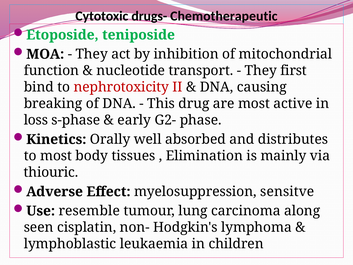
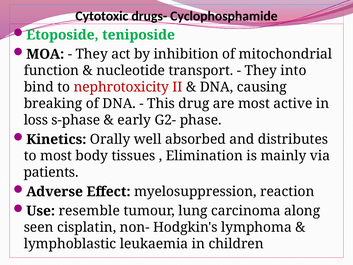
Chemotherapeutic: Chemotherapeutic -> Cyclophosphamide (224, 16)
first: first -> into (293, 71)
thiouric: thiouric -> patients (51, 172)
sensitve: sensitve -> reaction (287, 191)
